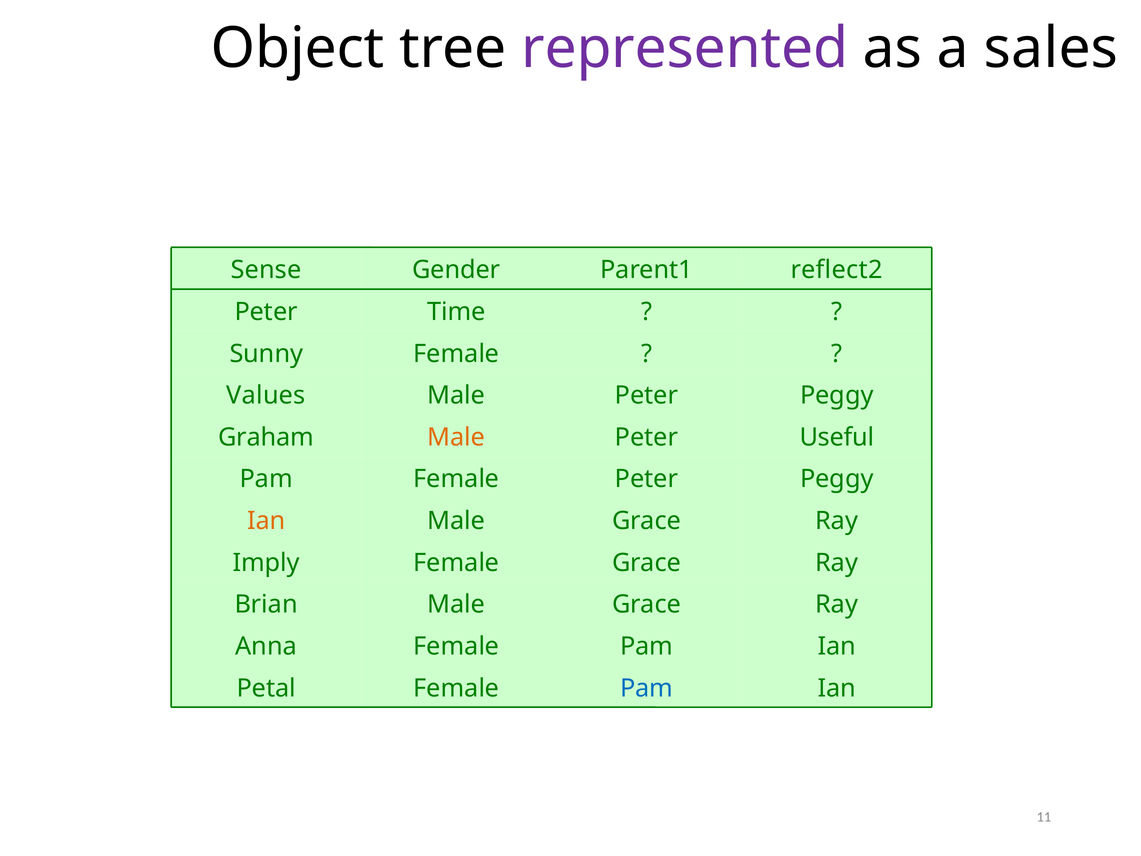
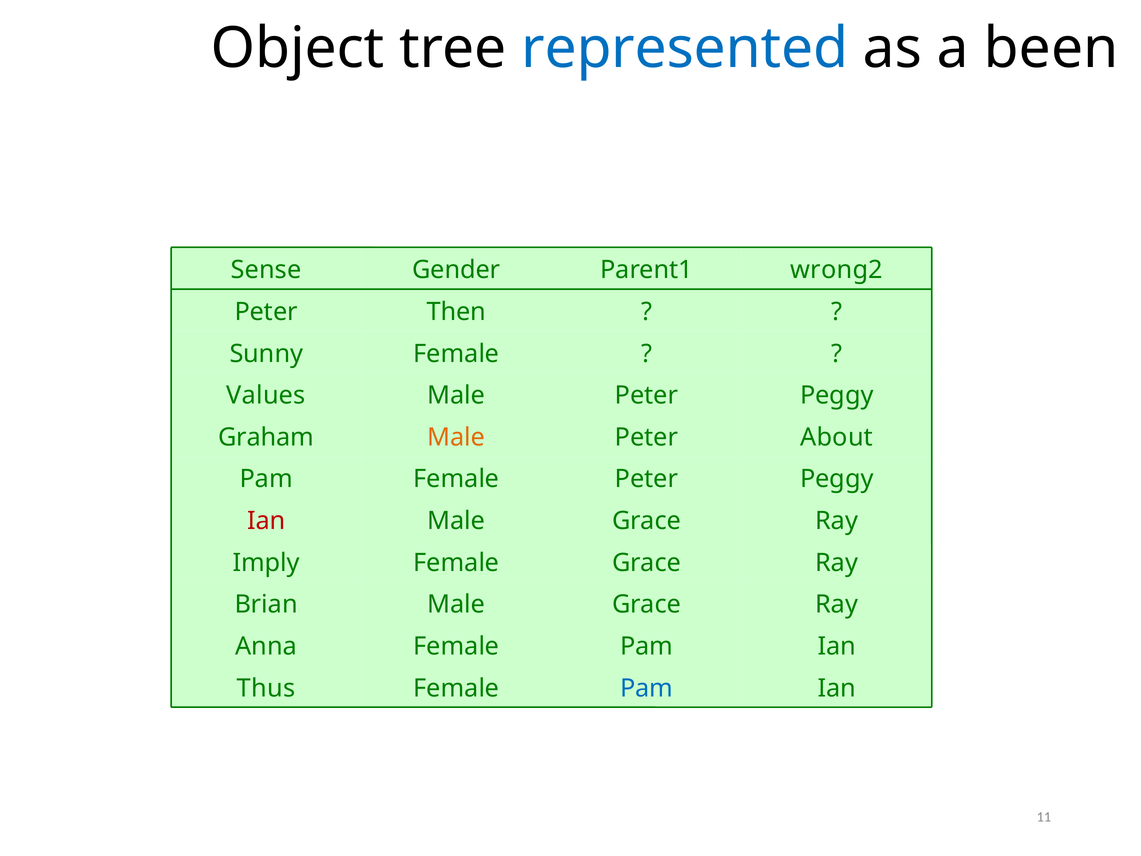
represented colour: purple -> blue (685, 49)
sales: sales -> been (1051, 49)
reflect2: reflect2 -> wrong2 (837, 270)
Time: Time -> Then (456, 312)
Useful: Useful -> About (837, 437)
Ian colour: orange -> red (266, 521)
Petal: Petal -> Thus (266, 688)
